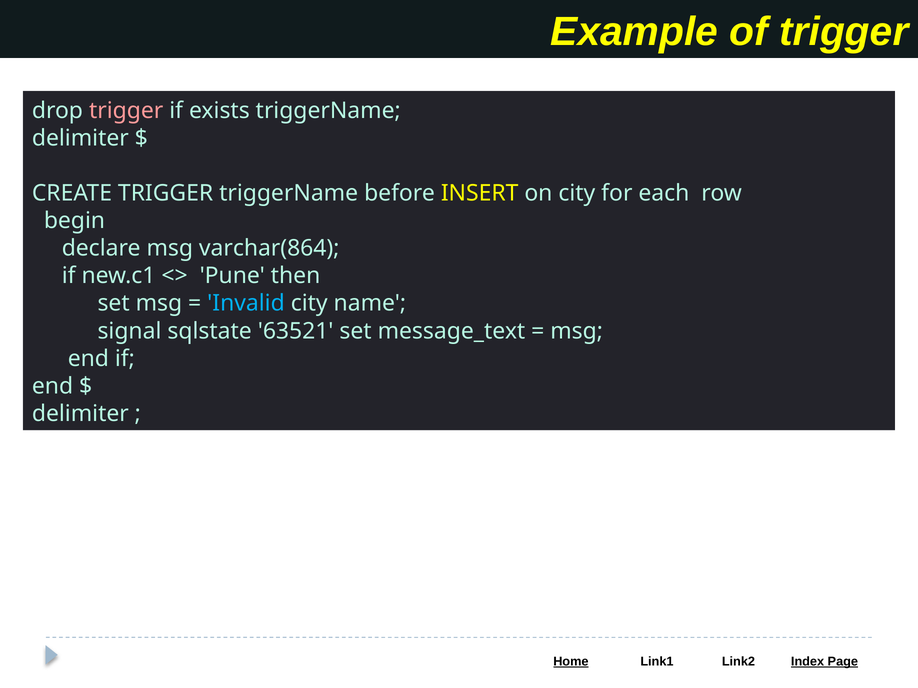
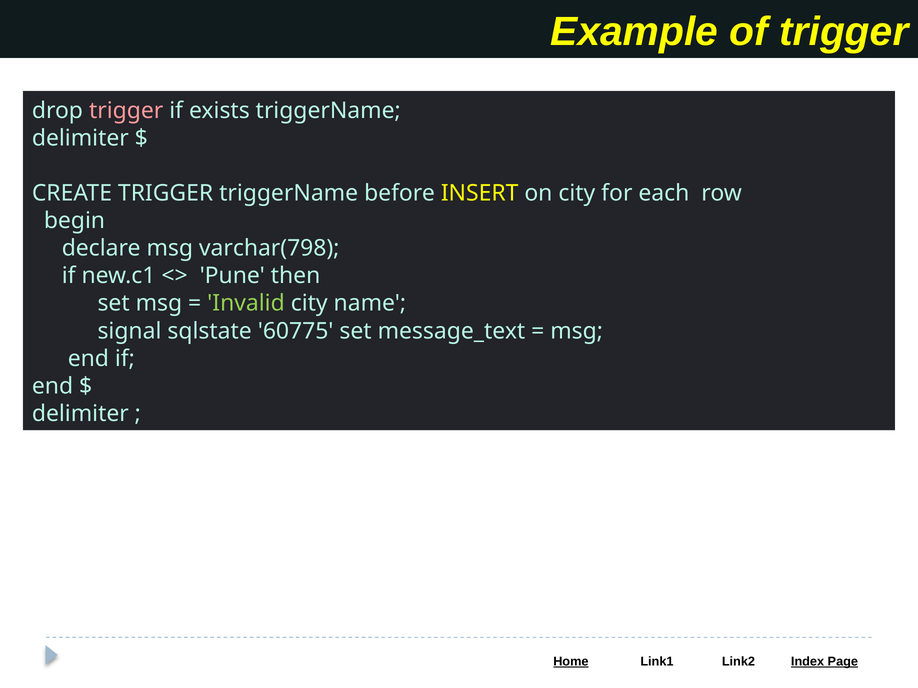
varchar(864: varchar(864 -> varchar(798 (269, 249)
Invalid colour: light blue -> light green (246, 304)
63521: 63521 -> 60775 (296, 331)
